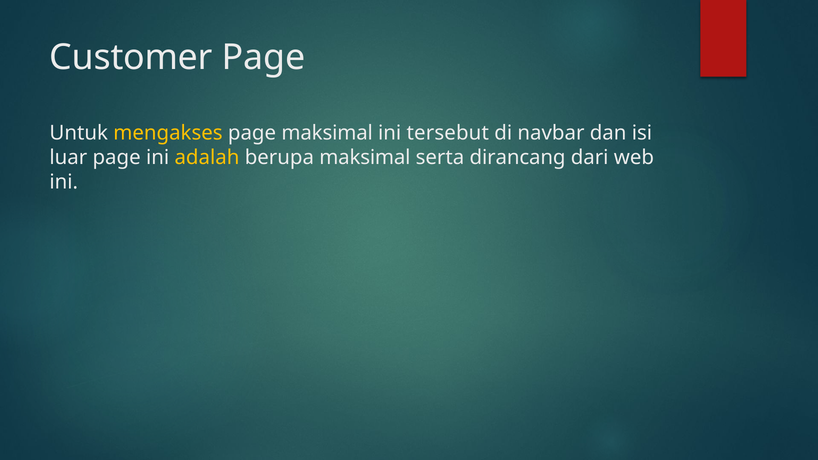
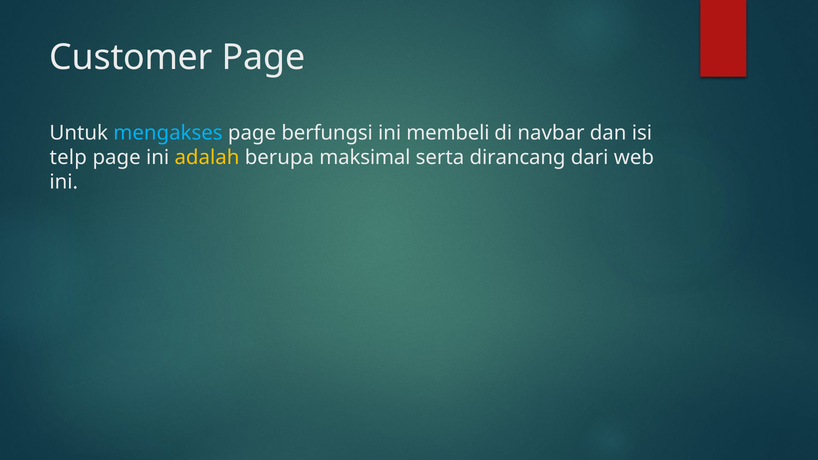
mengakses colour: yellow -> light blue (168, 133)
page maksimal: maksimal -> berfungsi (327, 133)
tersebut: tersebut -> membeli (448, 133)
luar: luar -> telp (68, 158)
